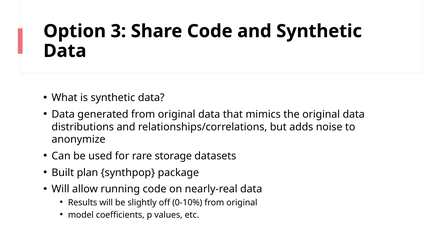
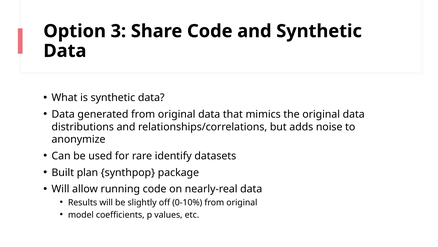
storage: storage -> identify (173, 156)
